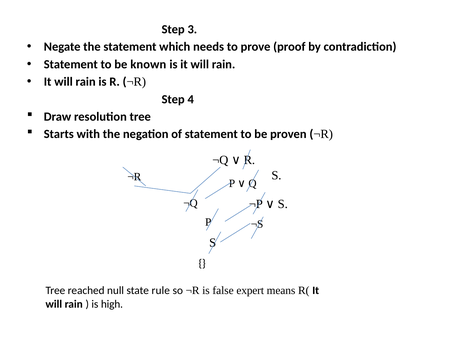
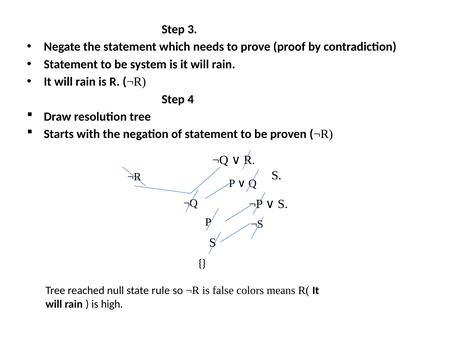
known: known -> system (148, 64)
expert: expert -> colors (250, 290)
